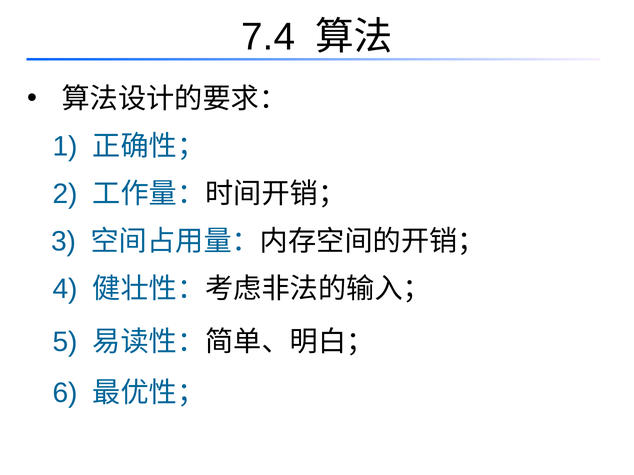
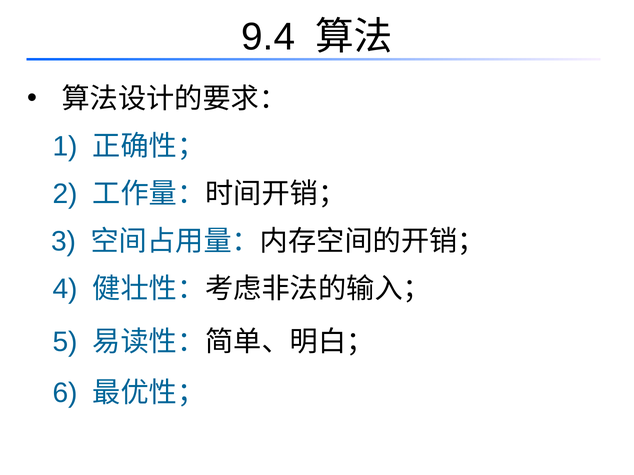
7.4: 7.4 -> 9.4 (268, 37)
